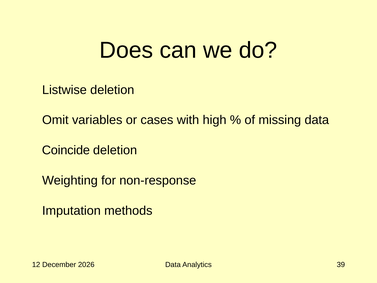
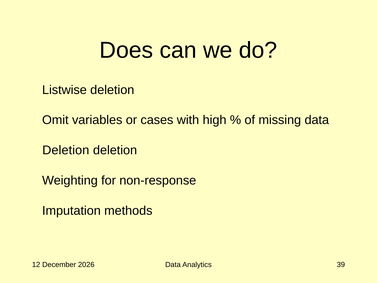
Coincide: Coincide -> Deletion (66, 150)
